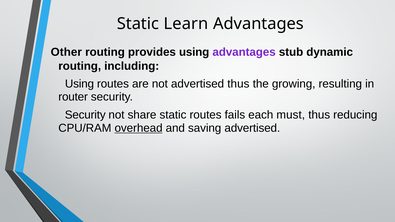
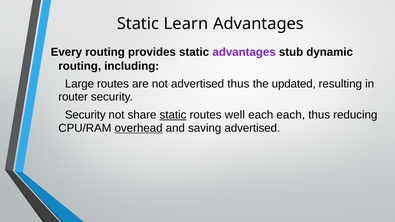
Other: Other -> Every (66, 52)
provides using: using -> static (194, 52)
Using: Using -> Large (79, 84)
growing: growing -> updated (294, 84)
static underline: none -> present (173, 115)
fails: fails -> well (235, 115)
each must: must -> each (291, 115)
